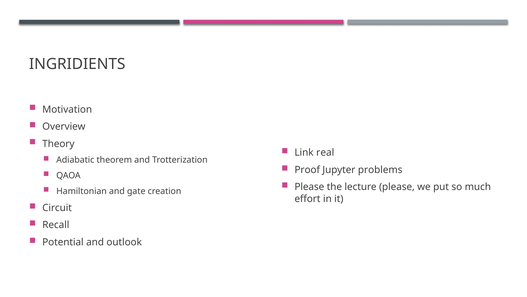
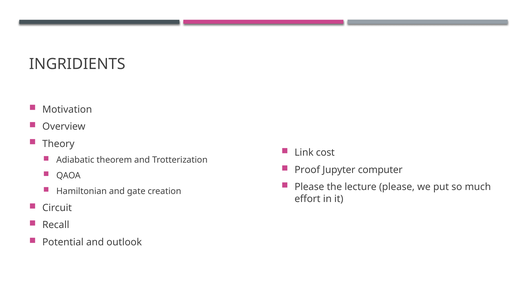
real: real -> cost (325, 152)
problems: problems -> computer (380, 170)
